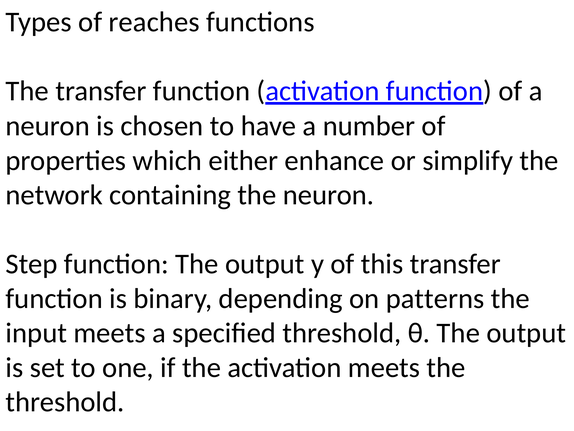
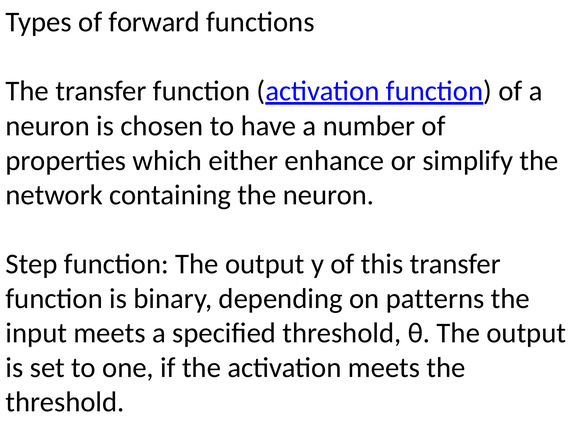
reaches: reaches -> forward (154, 22)
